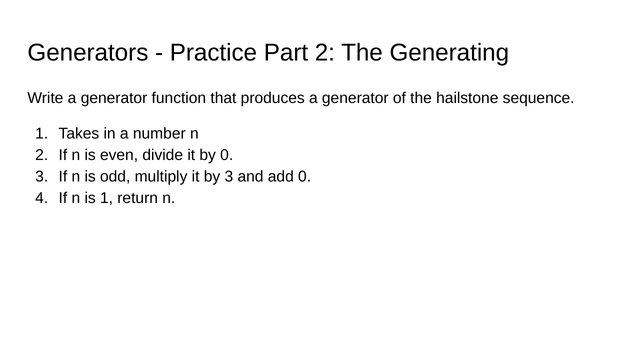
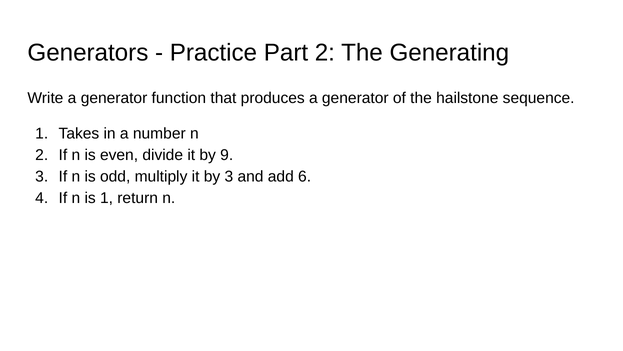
by 0: 0 -> 9 (227, 155)
add 0: 0 -> 6 (305, 176)
